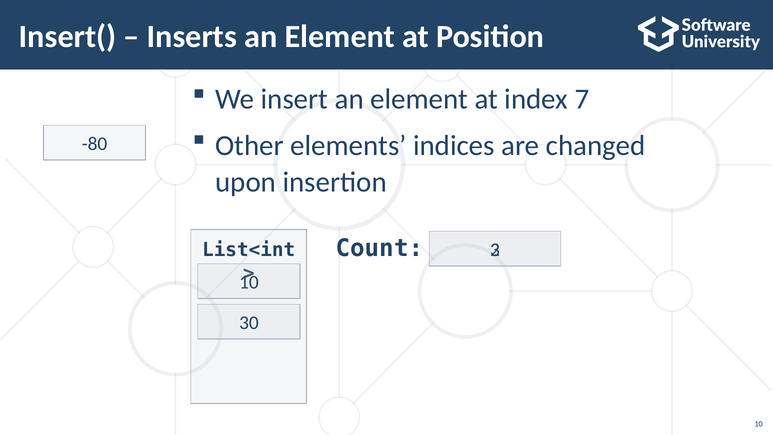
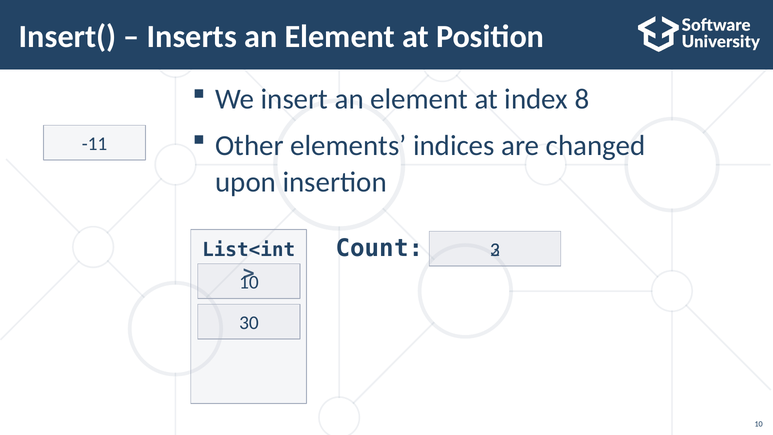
7: 7 -> 8 (582, 99)
-80: -80 -> -11 (95, 144)
